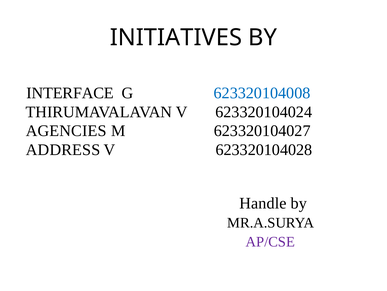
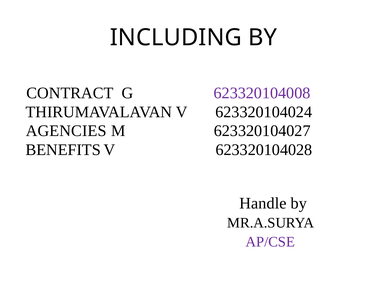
INITIATIVES: INITIATIVES -> INCLUDING (176, 37)
INTERFACE: INTERFACE -> CONTRACT (70, 93)
623320104008 colour: blue -> purple (262, 93)
ADDRESS: ADDRESS -> BENEFITS (63, 149)
